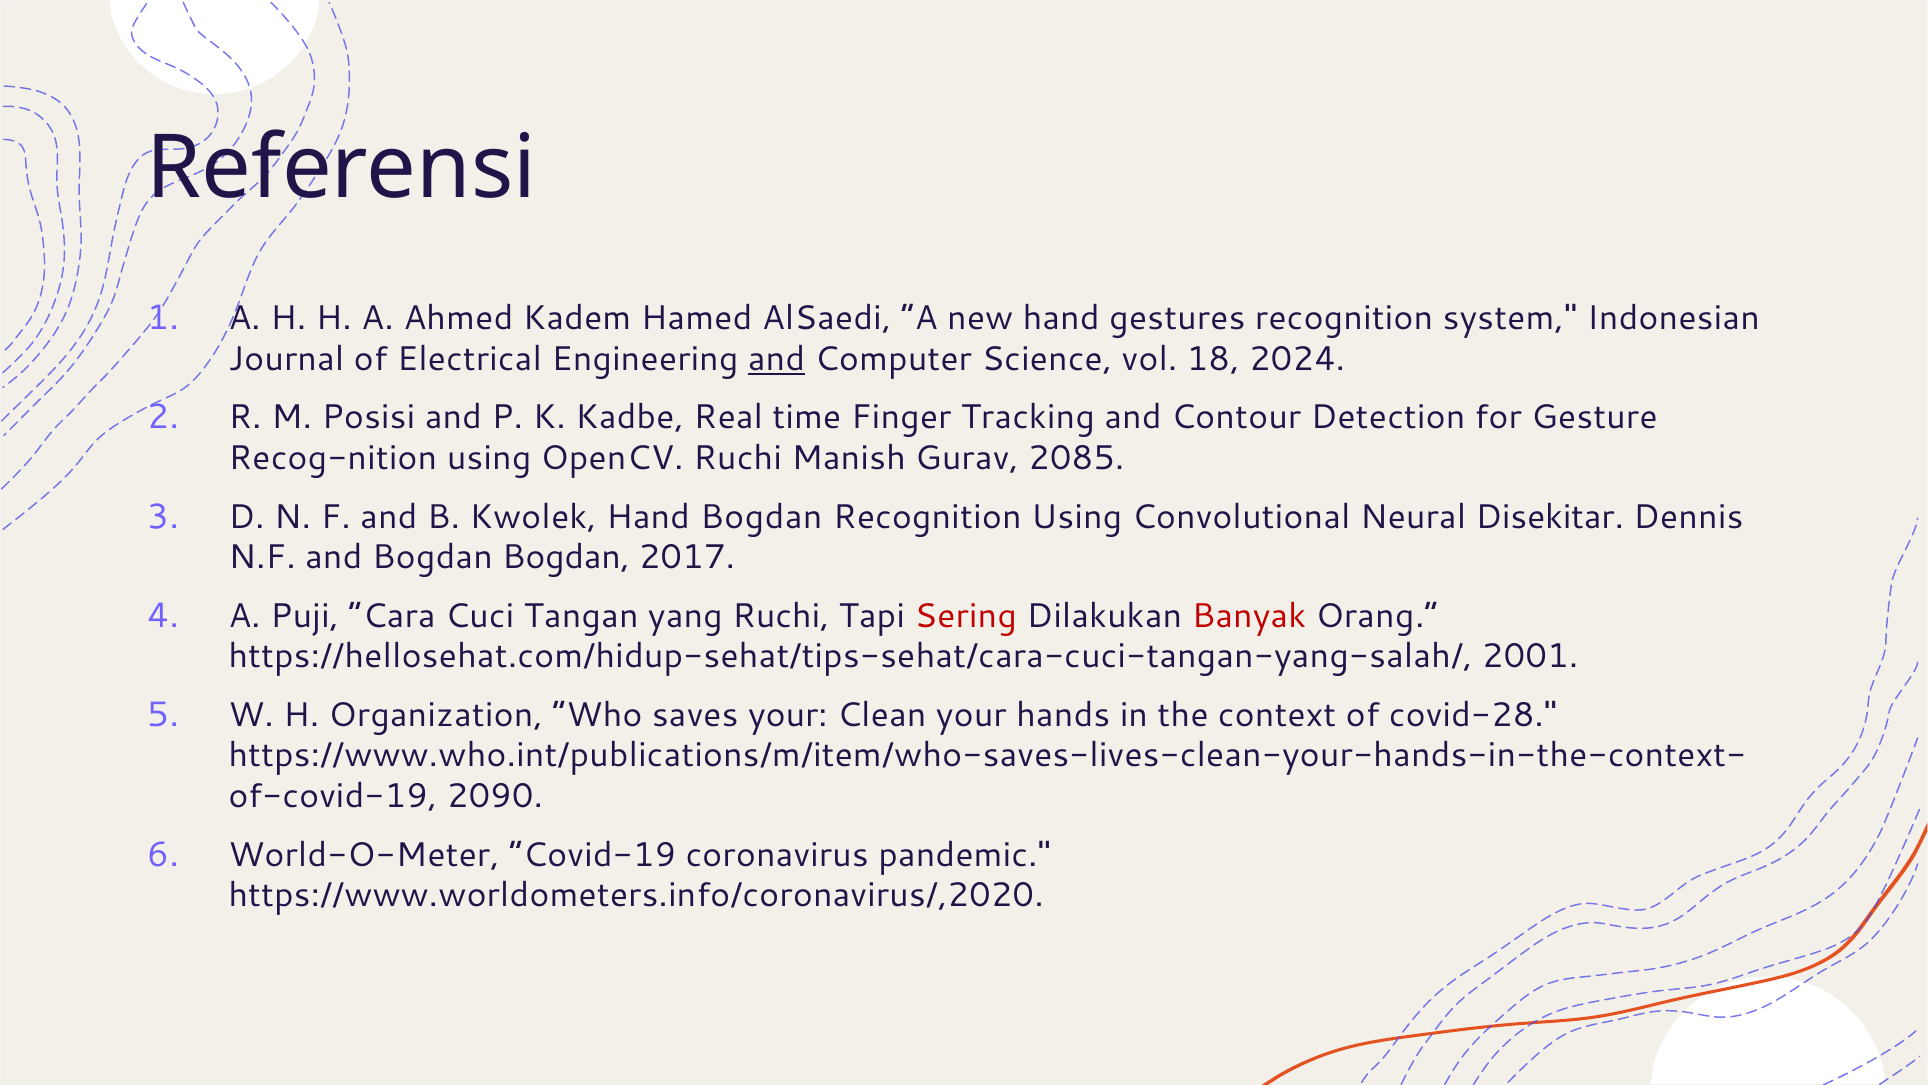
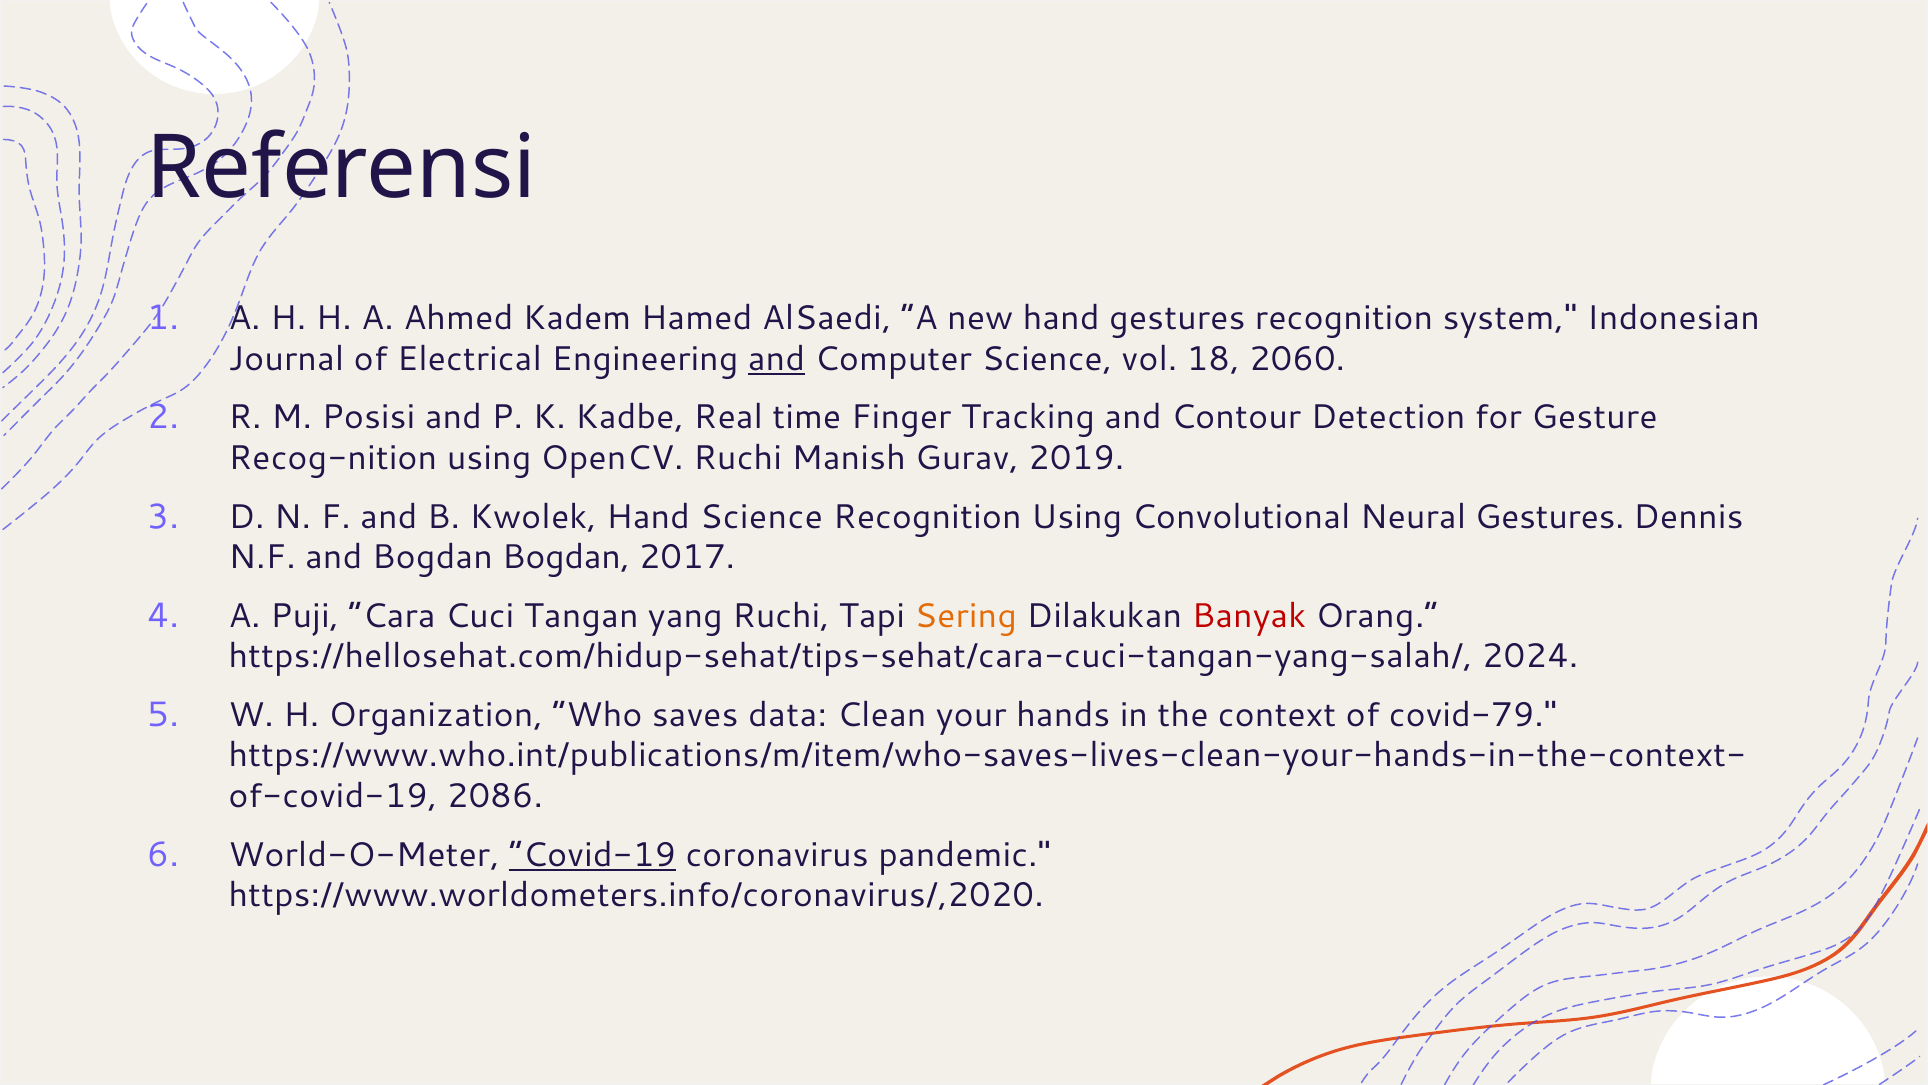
2024: 2024 -> 2060 (1297, 359)
2085: 2085 -> 2019 (1076, 458)
Hand Bogdan: Bogdan -> Science (761, 517)
Neural Disekitar: Disekitar -> Gestures (1550, 517)
Sering colour: red -> orange (966, 616)
2001: 2001 -> 2024 (1530, 656)
saves your: your -> data (788, 715)
covid-28: covid-28 -> covid-79 (1473, 715)
2090: 2090 -> 2086 (495, 796)
Covid-19 underline: none -> present (593, 854)
